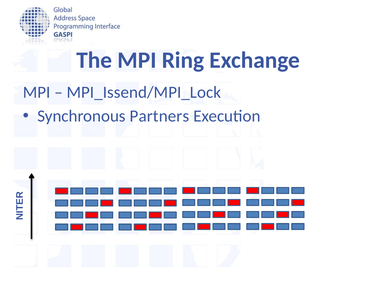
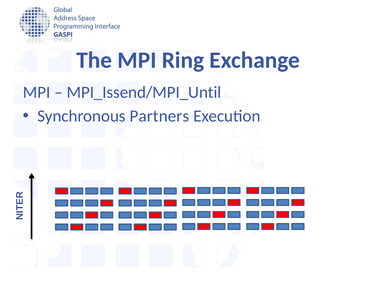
MPI_Issend/MPI_Lock: MPI_Issend/MPI_Lock -> MPI_Issend/MPI_Until (144, 93)
